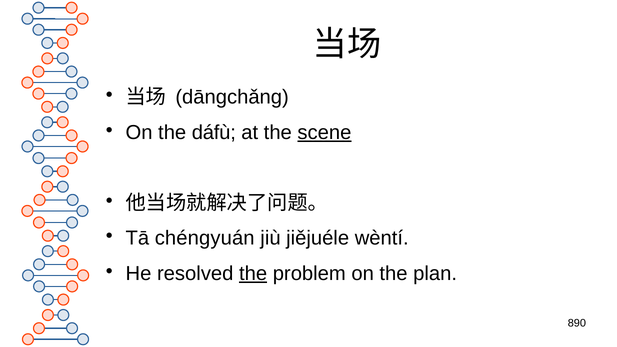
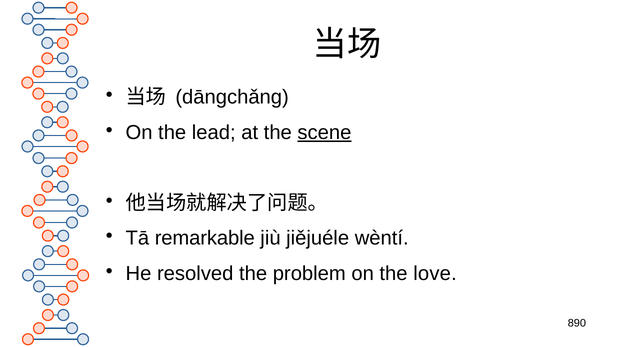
dáfù: dáfù -> lead (214, 133)
chéngyuán: chéngyuán -> remarkable (205, 238)
the underline: present -> none (253, 274)
plan: plan -> love (435, 274)
